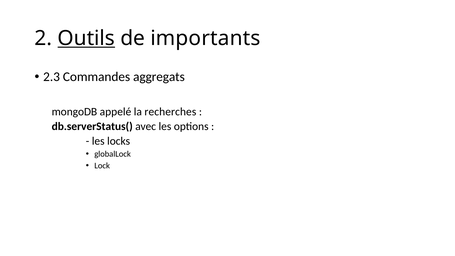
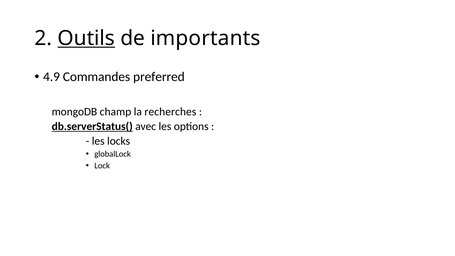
2.3: 2.3 -> 4.9 (52, 77)
aggregats: aggregats -> preferred (159, 77)
appelé: appelé -> champ (115, 112)
db.serverStatus( underline: none -> present (92, 126)
